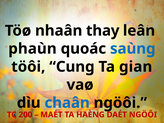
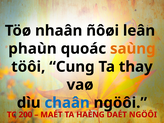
thay: thay -> ñôøi (103, 31)
saùng colour: blue -> orange (133, 49)
gian: gian -> thay (136, 67)
